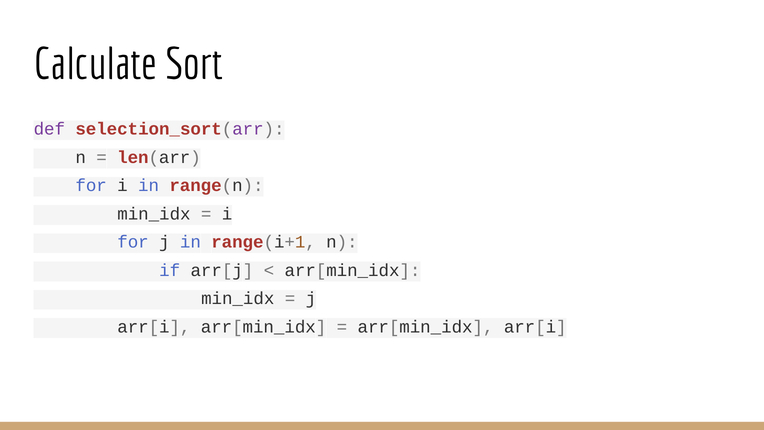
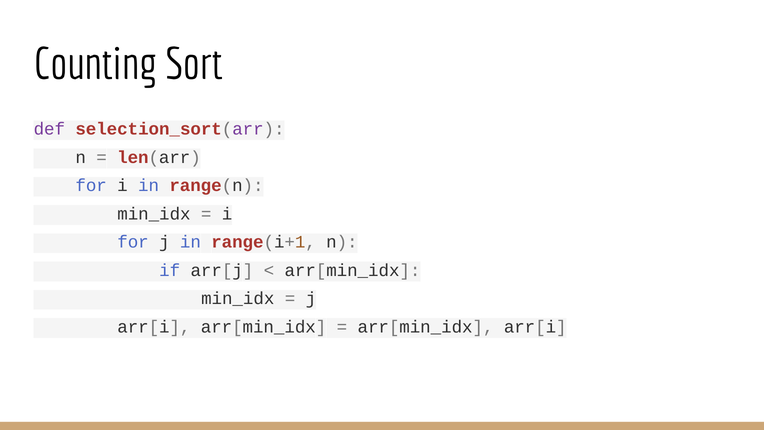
Calculate: Calculate -> Counting (95, 65)
